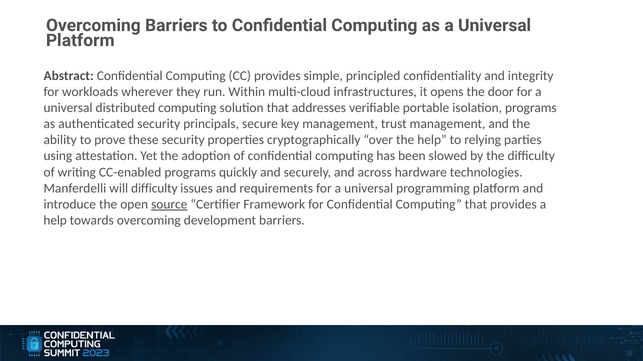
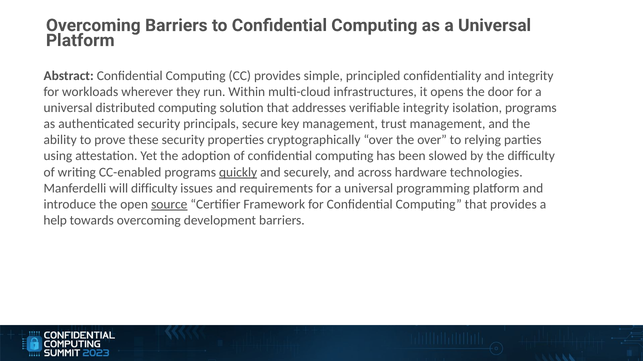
verifiable portable: portable -> integrity (426, 108)
the help: help -> over (432, 140)
quickly underline: none -> present (238, 172)
